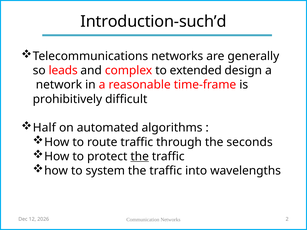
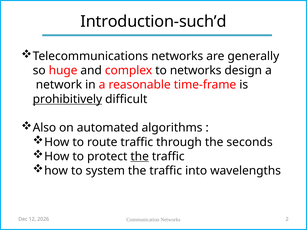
leads: leads -> huge (63, 71)
to extended: extended -> networks (196, 71)
prohibitively underline: none -> present (67, 99)
Half: Half -> Also (44, 128)
